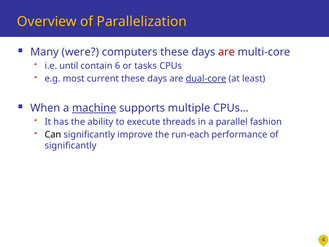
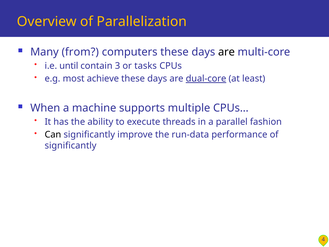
were: were -> from (80, 52)
are colour: red -> black (226, 52)
6: 6 -> 3 (118, 66)
current: current -> achieve (103, 79)
machine underline: present -> none (94, 108)
run-each: run-each -> run-data (190, 135)
